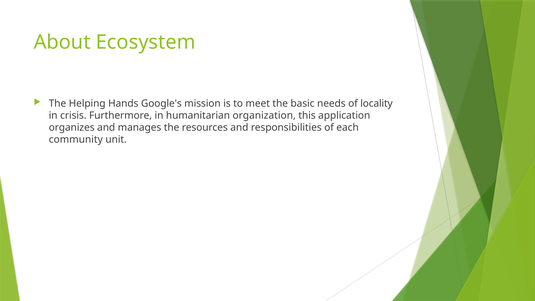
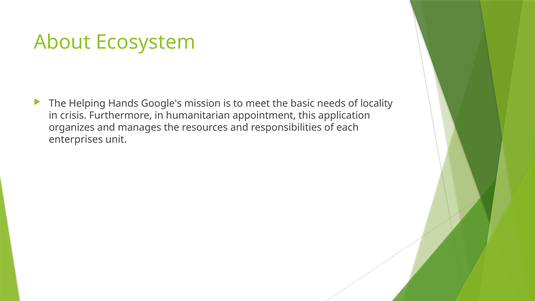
organization: organization -> appointment (264, 116)
community: community -> enterprises (76, 140)
